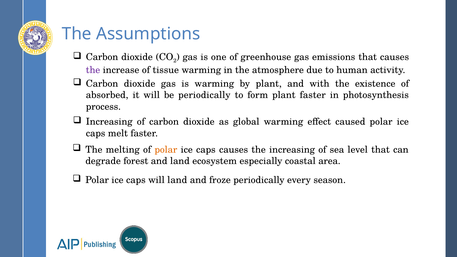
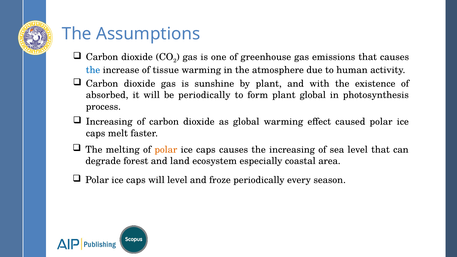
the colour: purple -> blue (93, 70)
is warming: warming -> sunshine (214, 84)
plant faster: faster -> global (313, 95)
will land: land -> level (177, 180)
